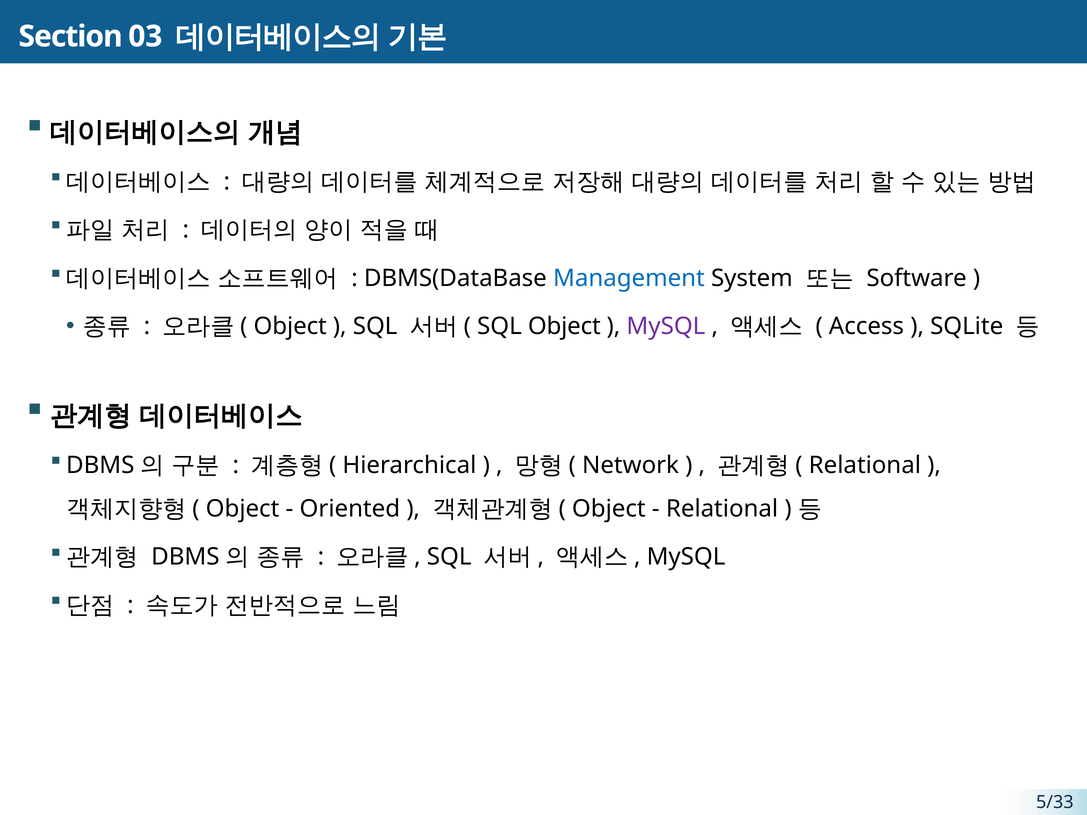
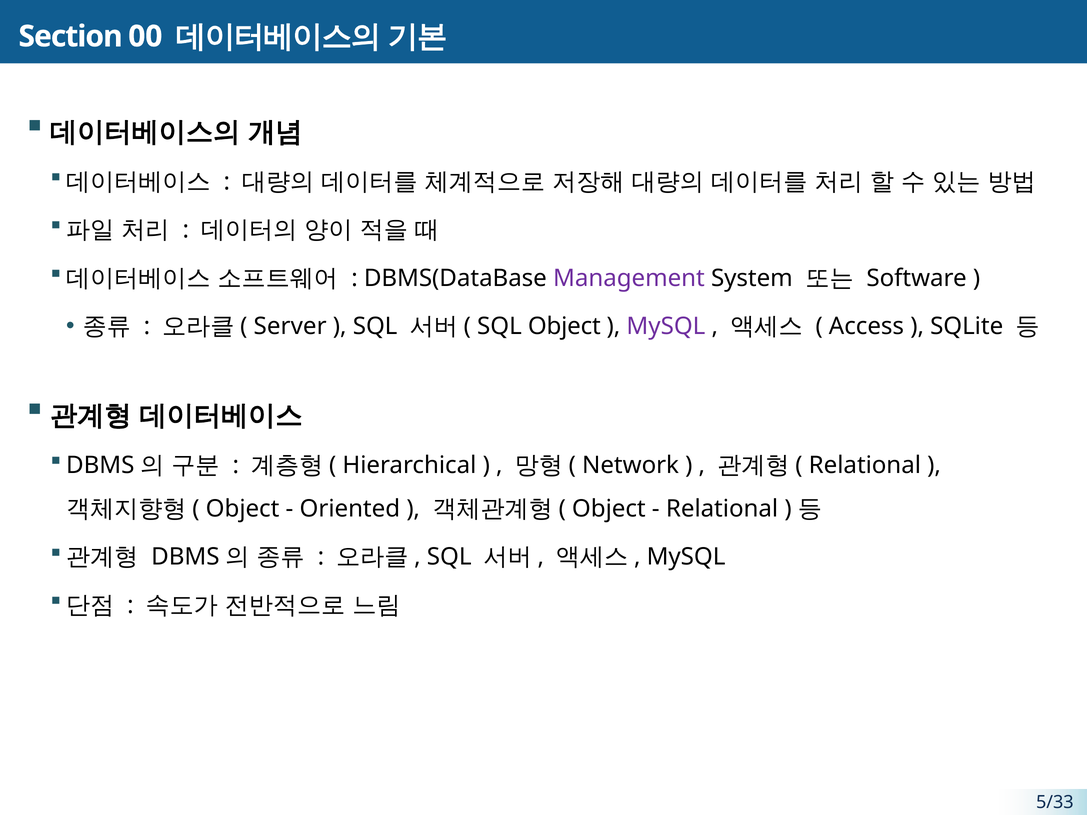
03: 03 -> 00 (145, 36)
Management colour: blue -> purple (629, 278)
Object: Object -> Server (290, 327)
